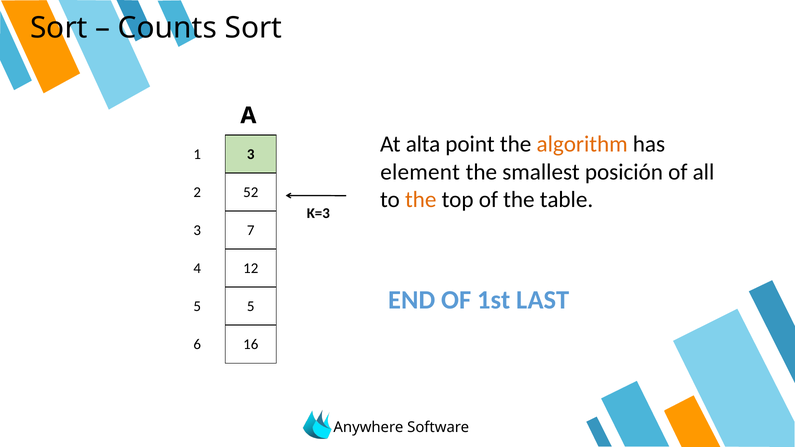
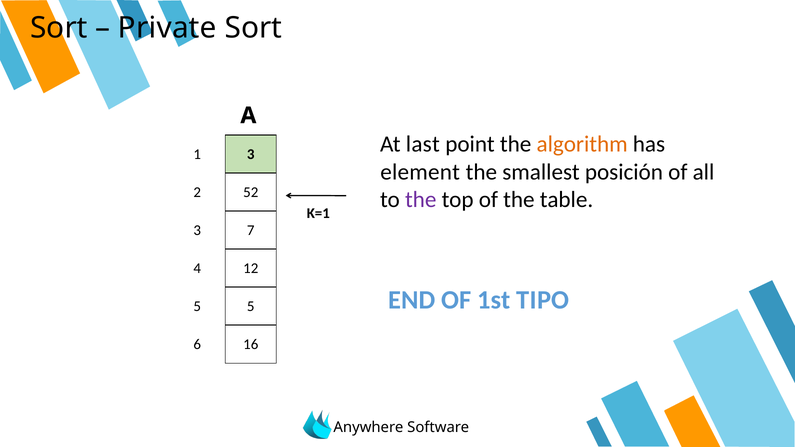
Counts: Counts -> Private (167, 28)
alta: alta -> last (423, 144)
the colour: orange -> purple (421, 200)
Κ=3: Κ=3 -> Κ=1 (318, 213)
LAST: LAST -> TIPO (543, 300)
